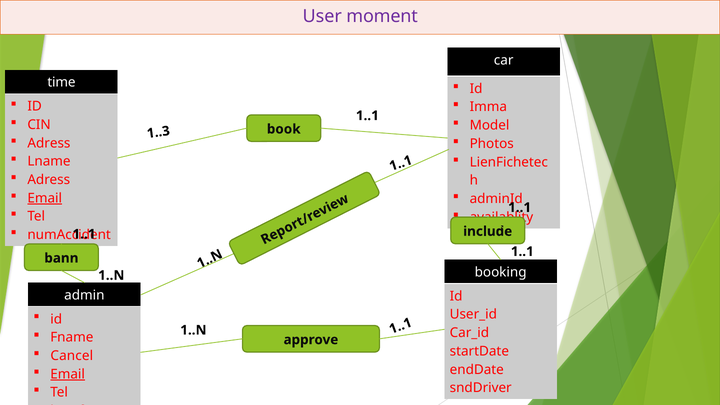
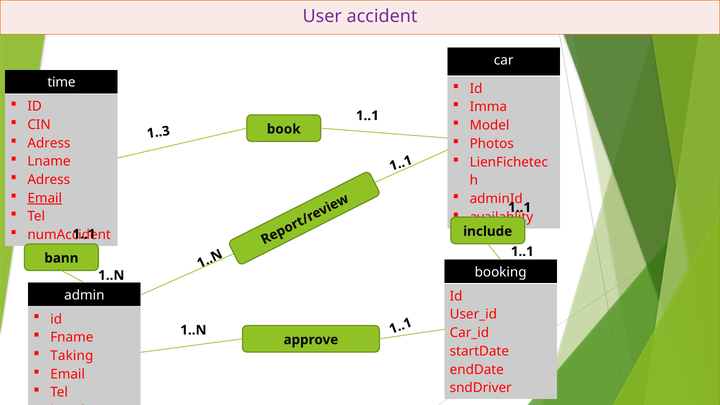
moment: moment -> accident (382, 16)
Cancel: Cancel -> Taking (72, 356)
Email underline: present -> none (68, 374)
